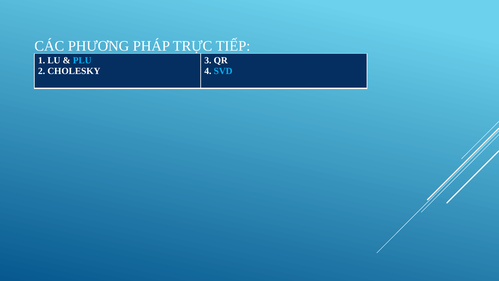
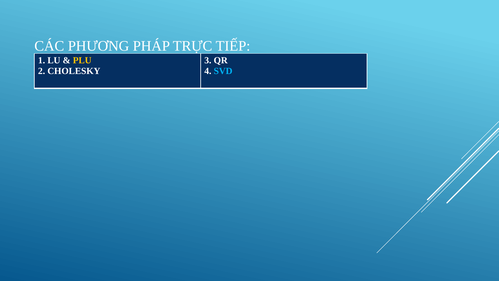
PLU colour: light blue -> yellow (82, 60)
